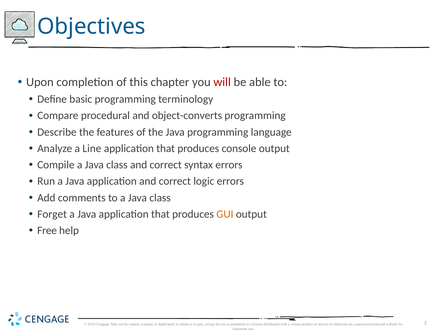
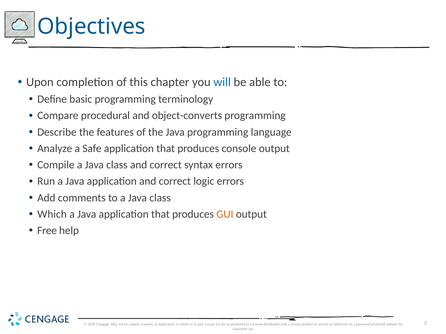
will colour: red -> blue (222, 82)
Line: Line -> Safe (92, 149)
Forget: Forget -> Which (52, 214)
